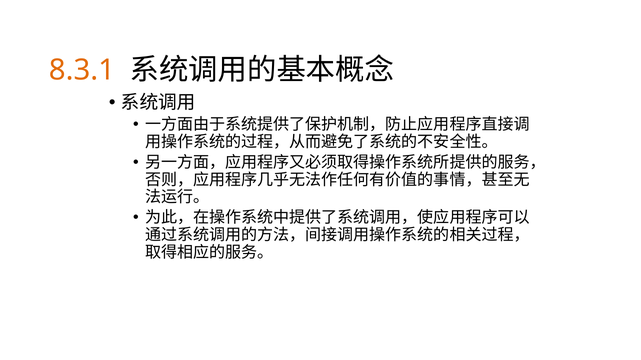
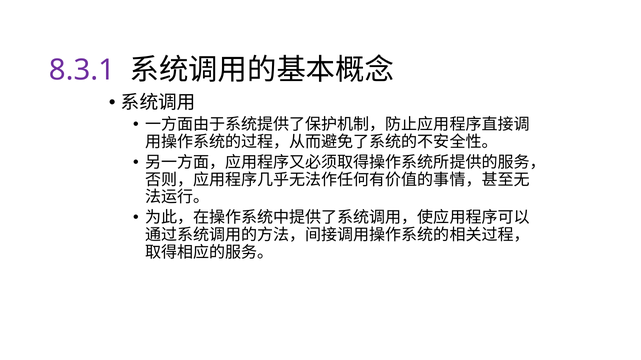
8.3.1 colour: orange -> purple (82, 70)
